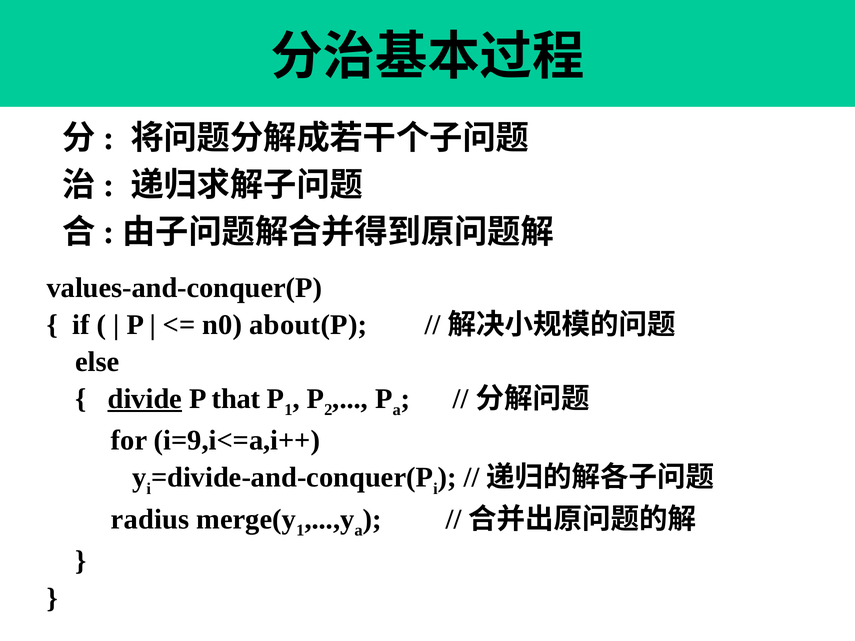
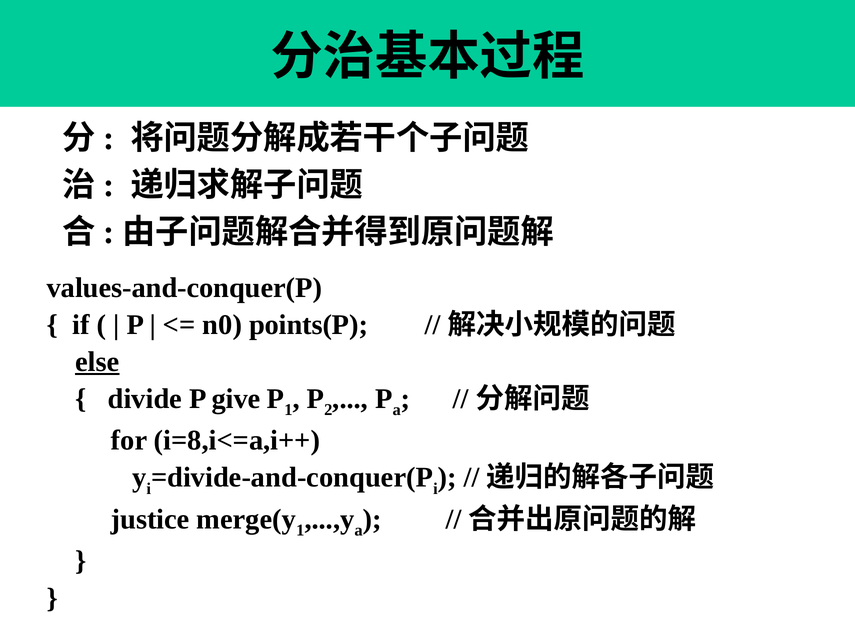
about(P: about(P -> points(P (309, 325)
else underline: none -> present (97, 362)
divide underline: present -> none (145, 399)
that: that -> give (236, 399)
i=9,i<=a,i++: i=9,i<=a,i++ -> i=8,i<=a,i++ (237, 441)
radius: radius -> justice (150, 520)
